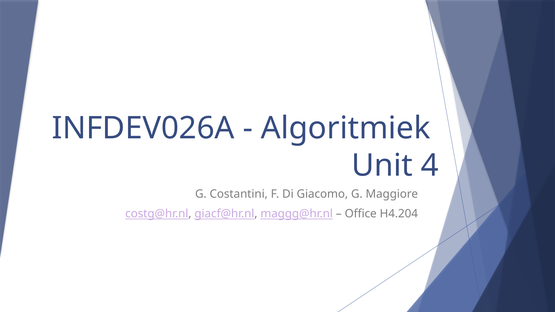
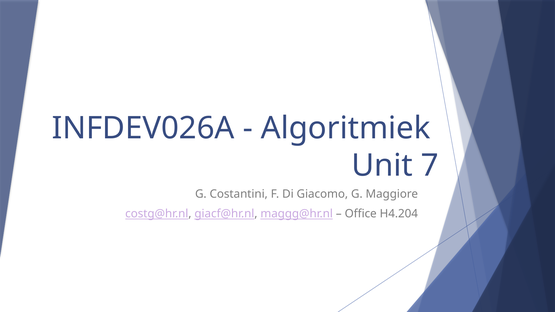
4: 4 -> 7 (430, 166)
